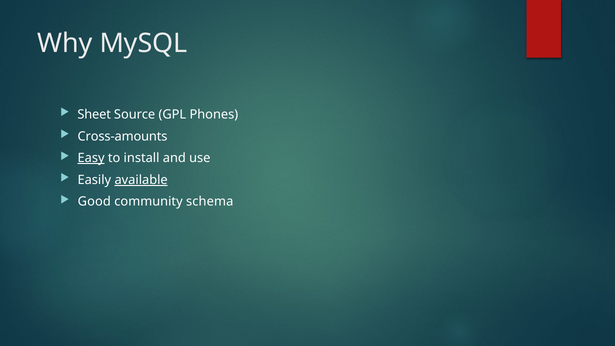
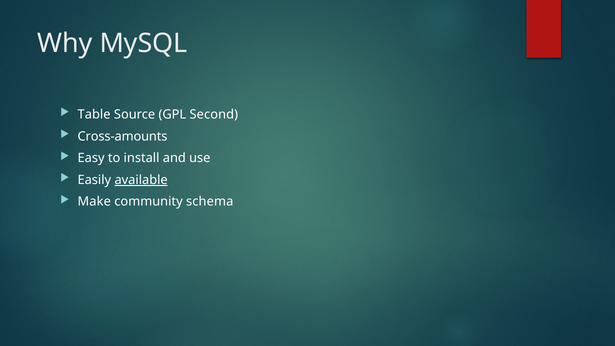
Sheet: Sheet -> Table (94, 114)
Phones: Phones -> Second (214, 114)
Easy underline: present -> none (91, 158)
Good: Good -> Make (94, 202)
